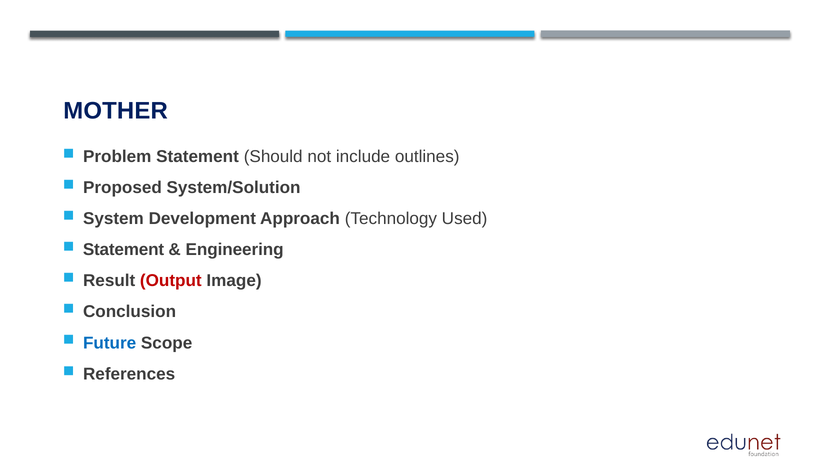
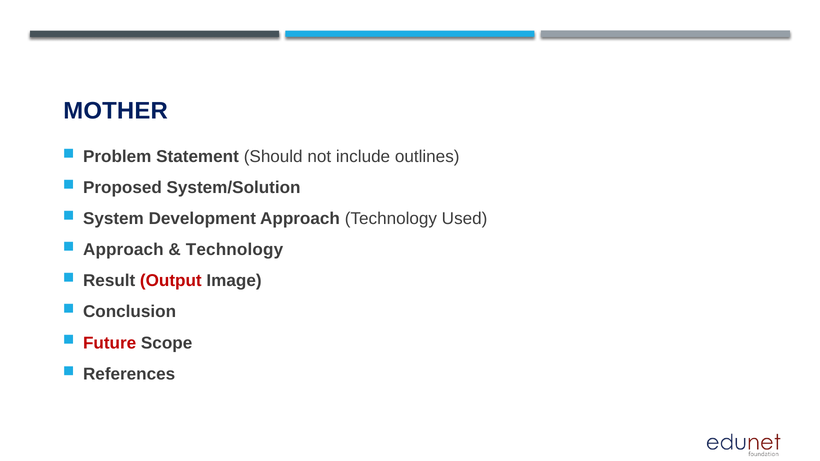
Statement: Statement -> Approach (123, 250)
Engineering: Engineering -> Technology (234, 250)
Future colour: blue -> red (110, 343)
